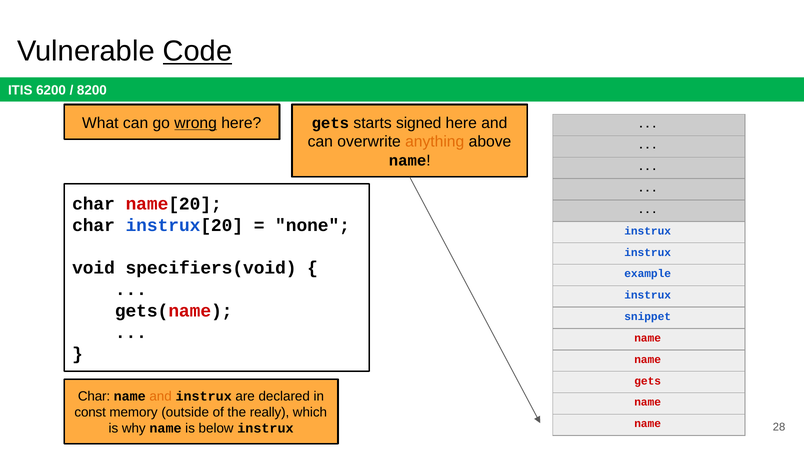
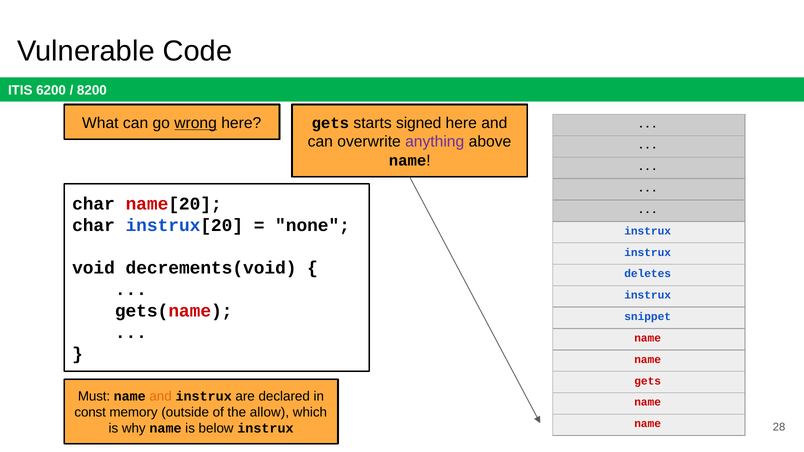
Code underline: present -> none (197, 51)
anything colour: orange -> purple (435, 142)
specifiers(void: specifiers(void -> decrements(void (211, 268)
example: example -> deletes (648, 274)
Char: Char -> Must (94, 397)
really: really -> allow (269, 413)
